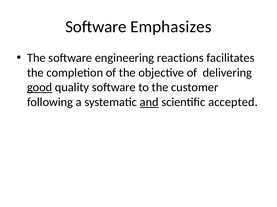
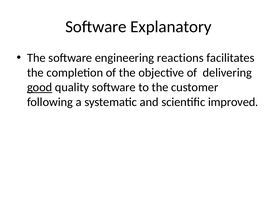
Emphasizes: Emphasizes -> Explanatory (171, 27)
and underline: present -> none (149, 102)
accepted: accepted -> improved (233, 102)
